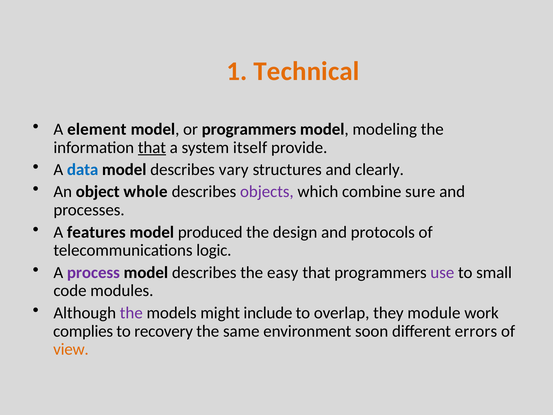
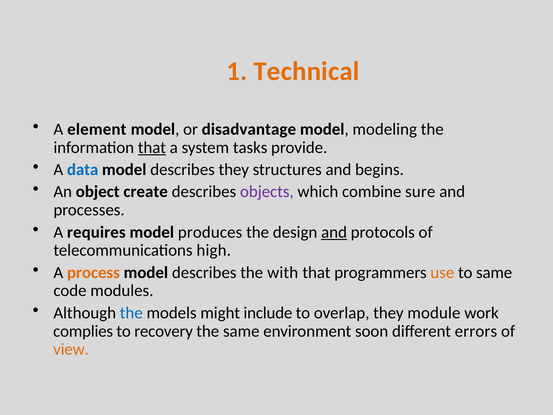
or programmers: programmers -> disadvantage (249, 129)
itself: itself -> tasks (250, 147)
describes vary: vary -> they (234, 169)
clearly: clearly -> begins (379, 169)
whole: whole -> create (146, 192)
features: features -> requires (96, 232)
produced: produced -> produces (210, 232)
and underline: none -> present (334, 232)
logic: logic -> high (214, 250)
process colour: purple -> orange (93, 272)
easy: easy -> with (283, 272)
use colour: purple -> orange (442, 272)
to small: small -> same (494, 272)
the colour: purple -> blue (131, 313)
